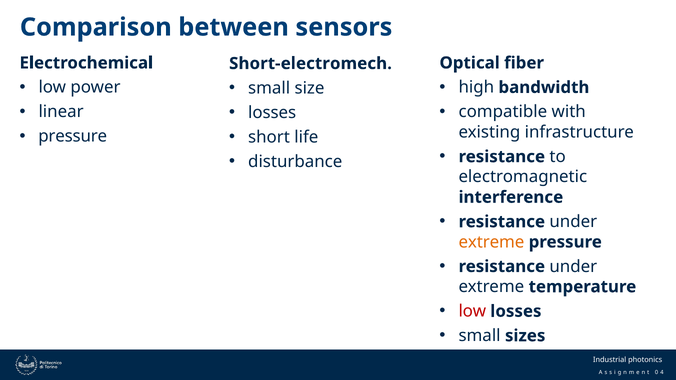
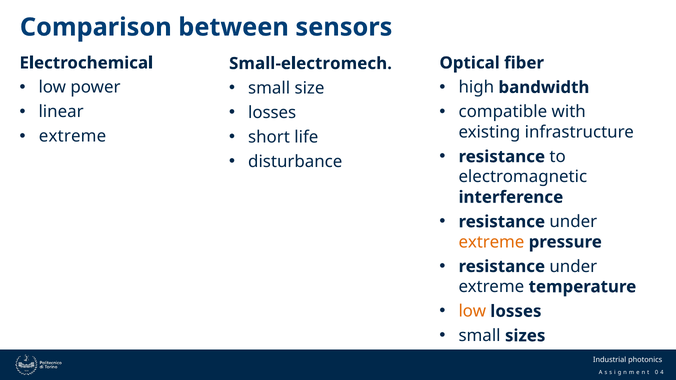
Short-electromech: Short-electromech -> Small-electromech (311, 64)
pressure: pressure -> extreme (73, 136)
low colour: red -> orange (472, 311)
